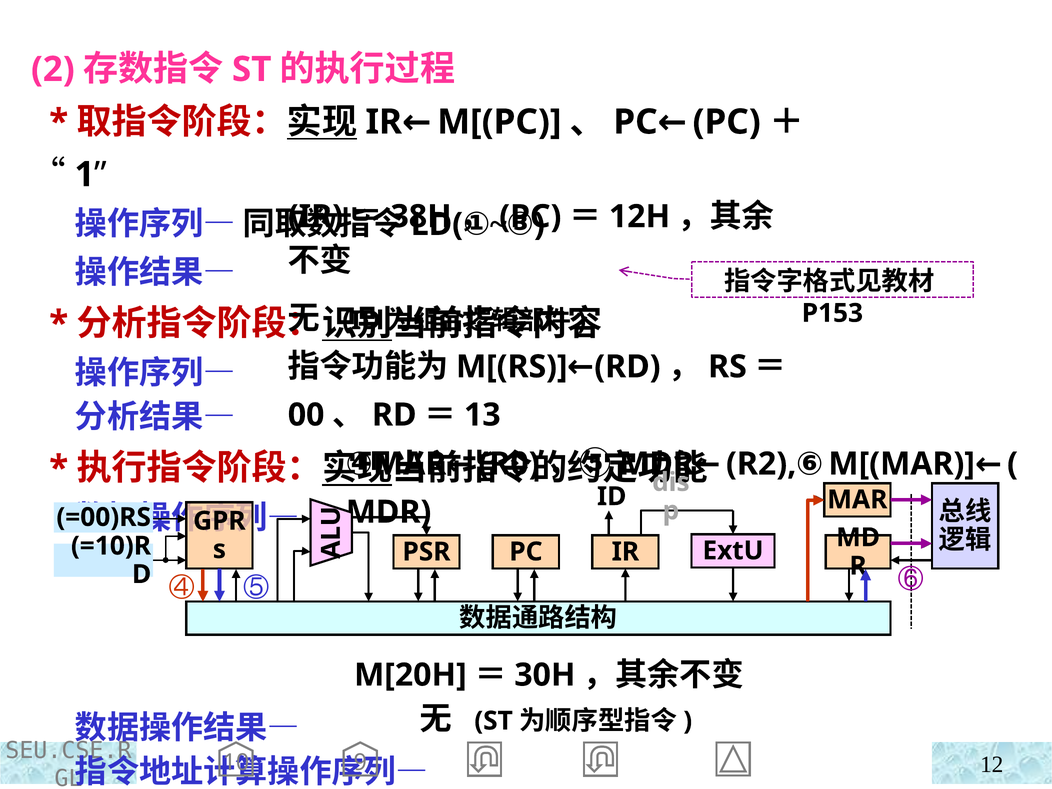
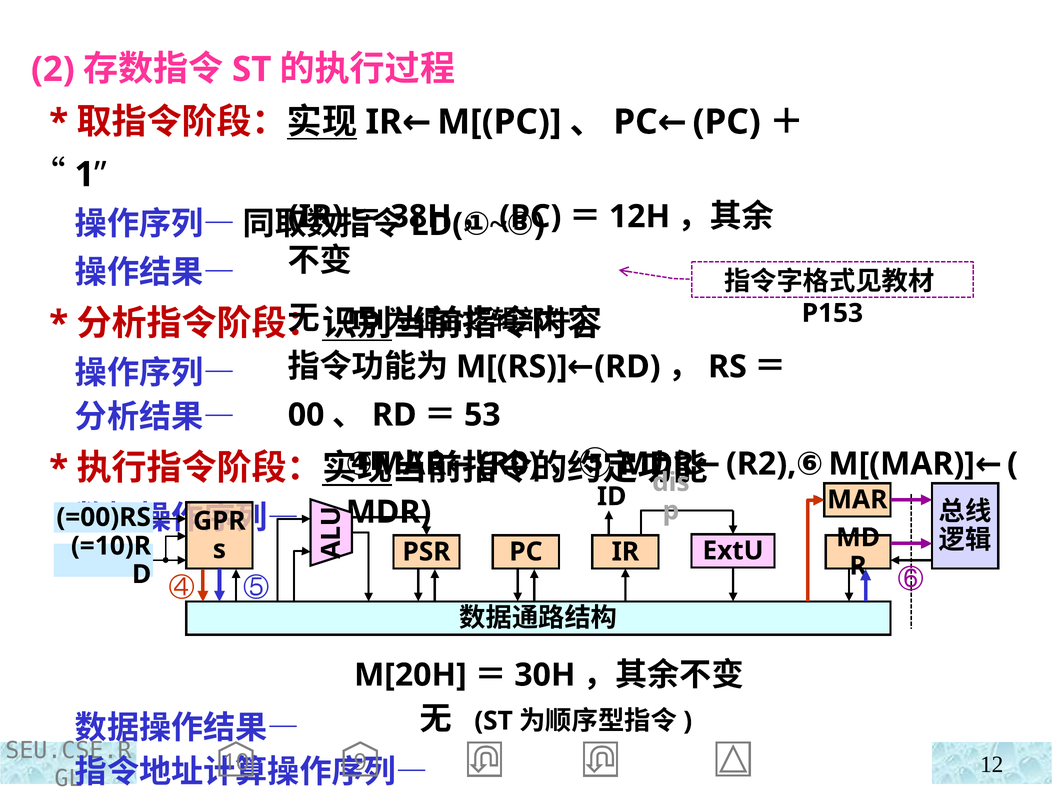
13: 13 -> 53 (482, 415)
